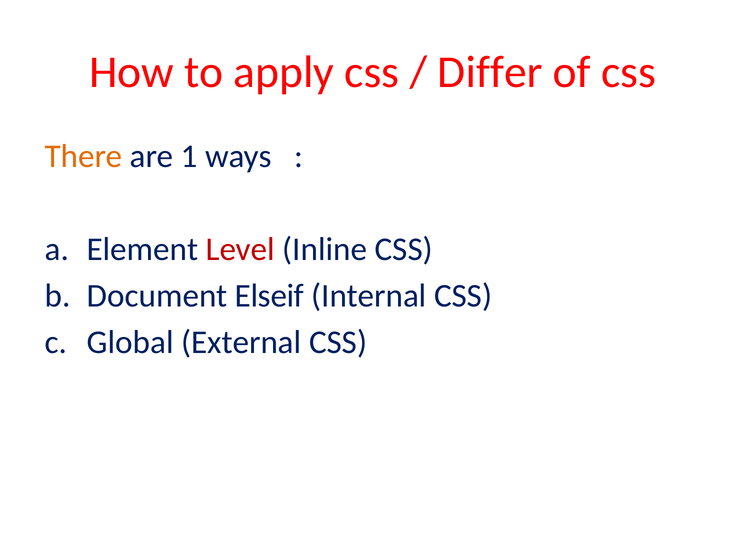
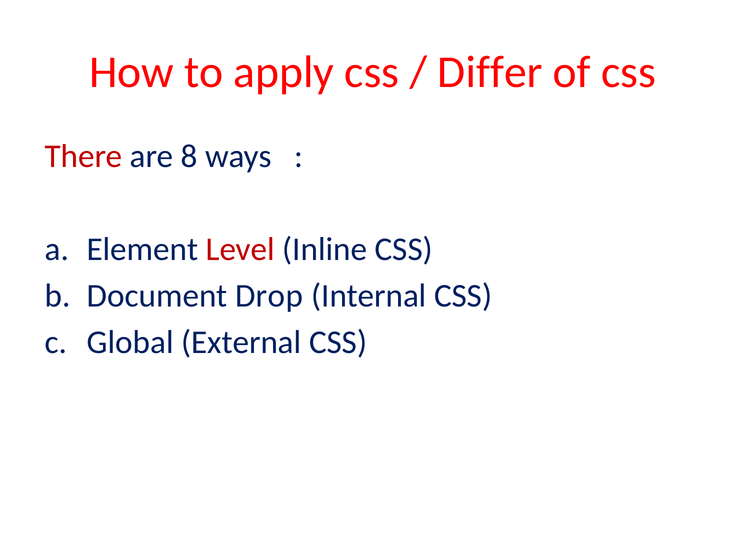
There colour: orange -> red (84, 157)
1: 1 -> 8 (189, 157)
Elseif: Elseif -> Drop (269, 296)
